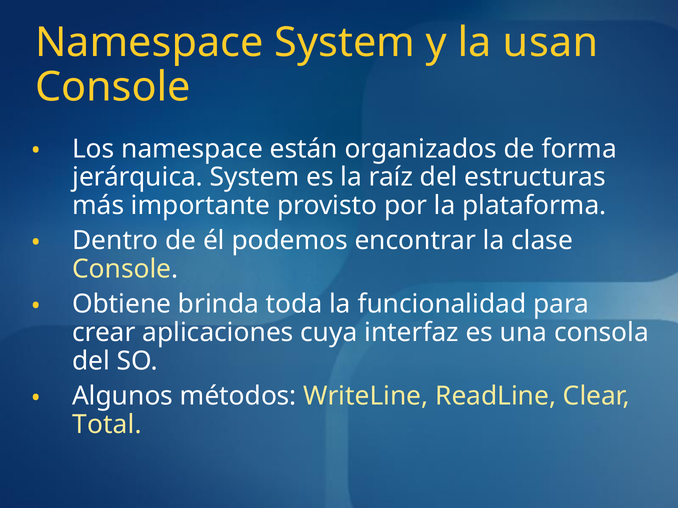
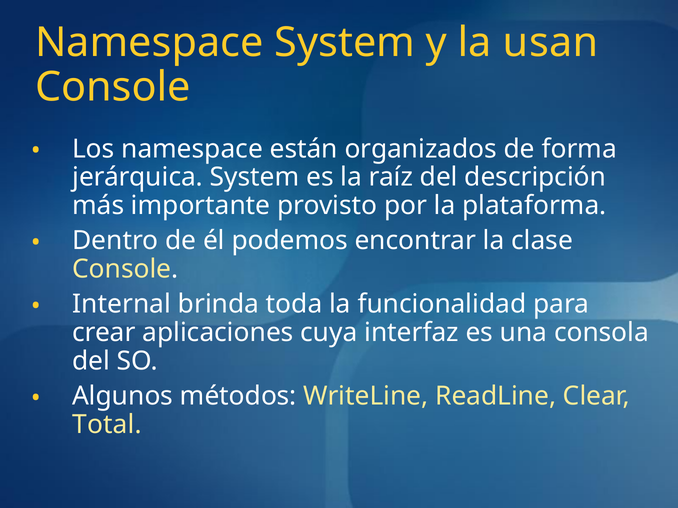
estructuras: estructuras -> descripción (535, 177)
Obtiene: Obtiene -> Internal (122, 305)
